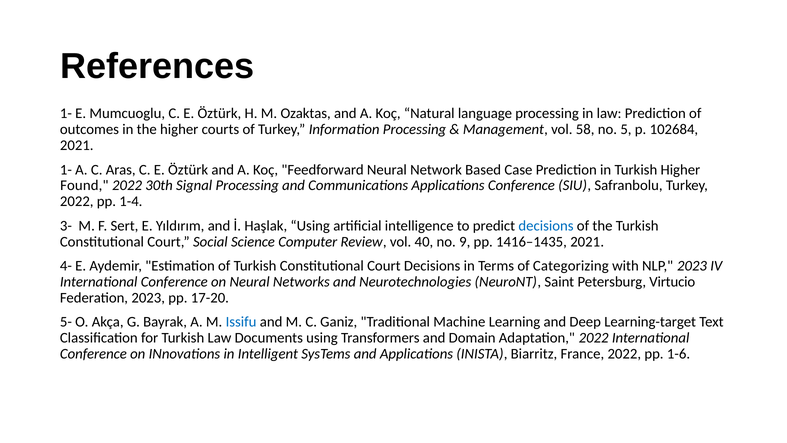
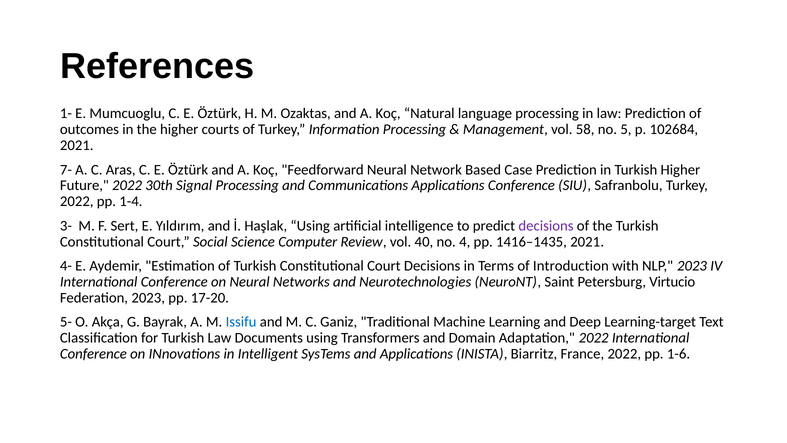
1-: 1- -> 7- (66, 170)
Found: Found -> Future (84, 185)
decisions colour: blue -> purple (546, 226)
9: 9 -> 4 (465, 241)
Categorizing: Categorizing -> Introduction (571, 266)
